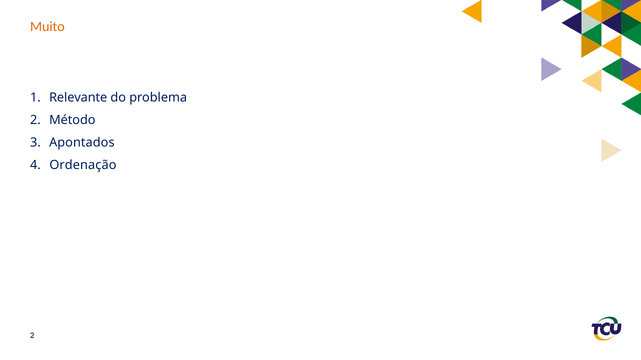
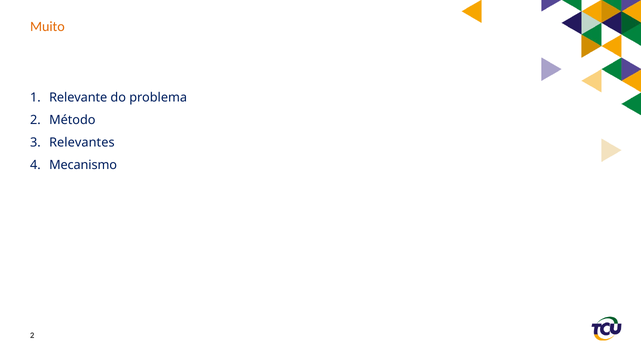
Apontados: Apontados -> Relevantes (82, 143)
Ordenação: Ordenação -> Mecanismo (83, 165)
